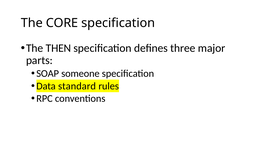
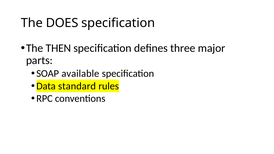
CORE: CORE -> DOES (62, 23)
someone: someone -> available (80, 74)
